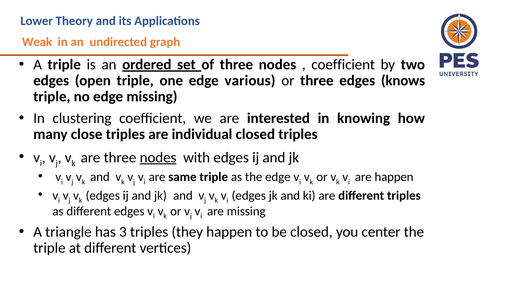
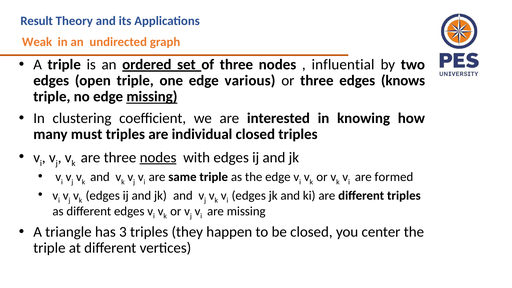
Lower: Lower -> Result (37, 21)
coefficient: coefficient -> influential (343, 65)
missing underline: none -> present (152, 97)
close: close -> must (87, 134)
are happen: happen -> formed (394, 177)
